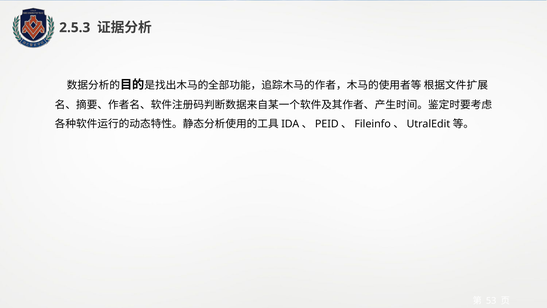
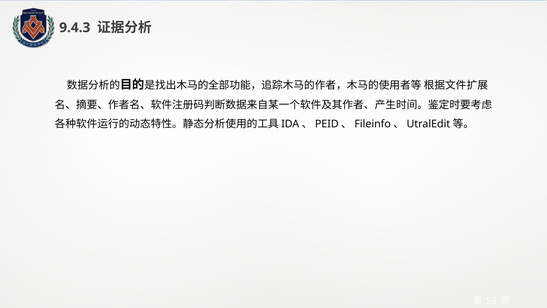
2.5.3: 2.5.3 -> 9.4.3 (75, 28)
